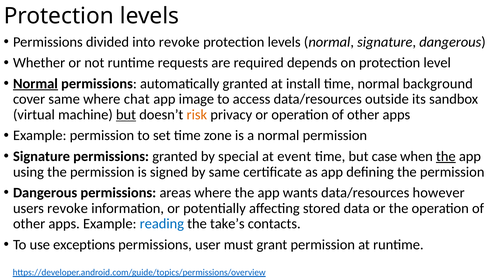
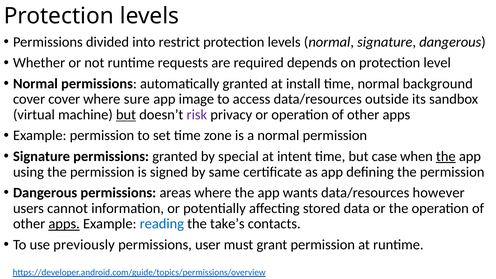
into revoke: revoke -> restrict (179, 42)
Normal underline: present -> none (35, 84)
cover same: same -> cover (64, 99)
chat: chat -> sure (137, 99)
risk colour: orange -> purple (197, 115)
event: event -> intent (294, 156)
users revoke: revoke -> cannot (68, 208)
apps underline: none -> present (64, 224)
exceptions: exceptions -> previously (84, 245)
